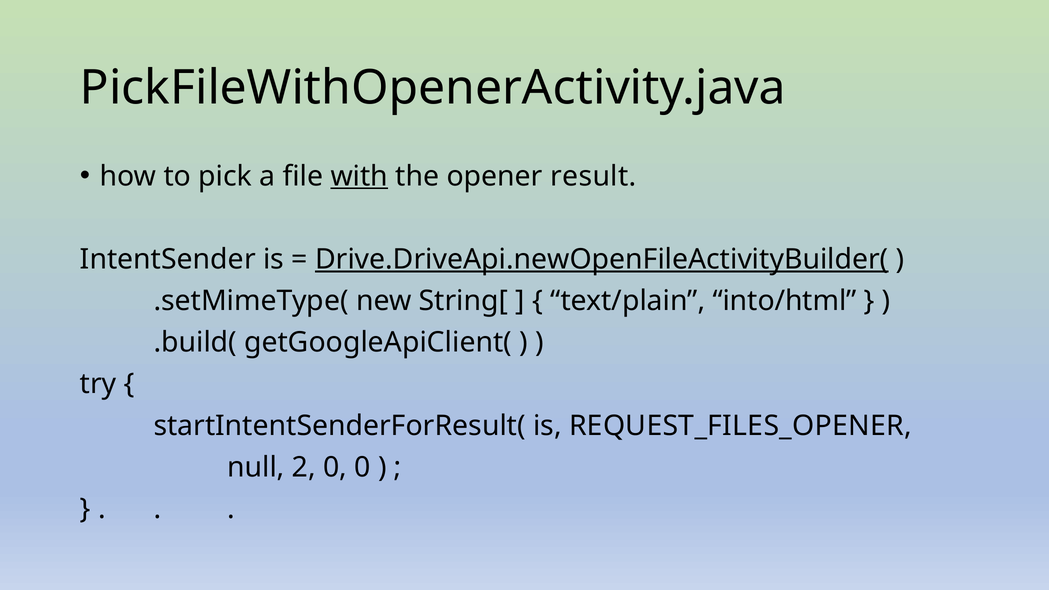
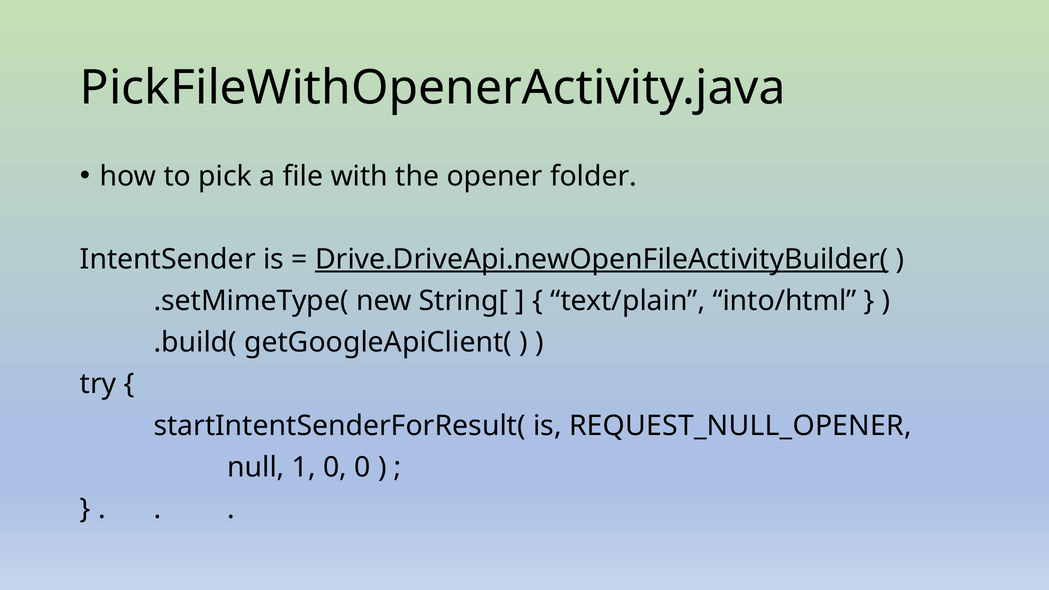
with underline: present -> none (359, 176)
result: result -> folder (593, 176)
REQUEST_FILES_OPENER: REQUEST_FILES_OPENER -> REQUEST_NULL_OPENER (740, 426)
2: 2 -> 1 (304, 467)
